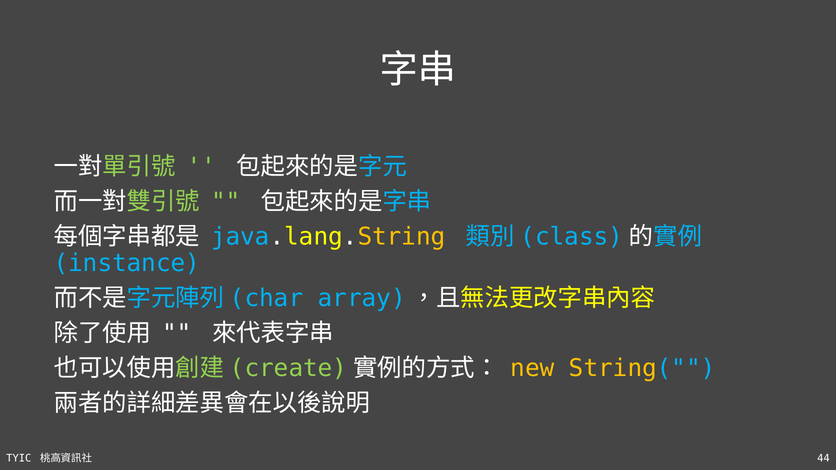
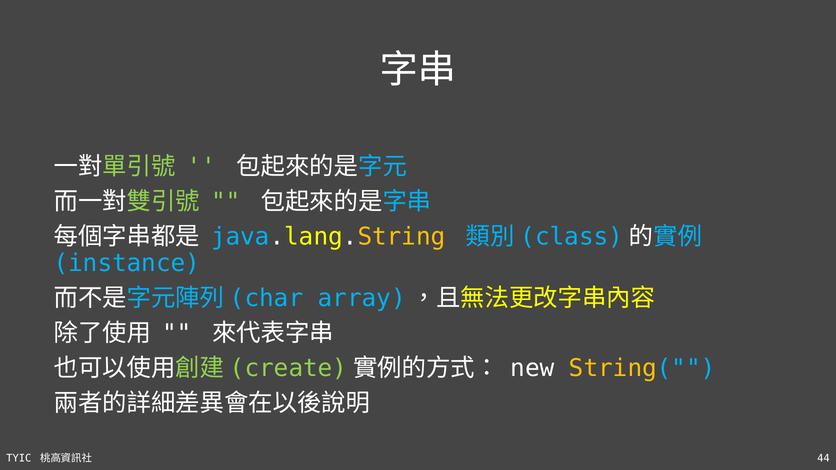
new colour: yellow -> white (532, 368)
